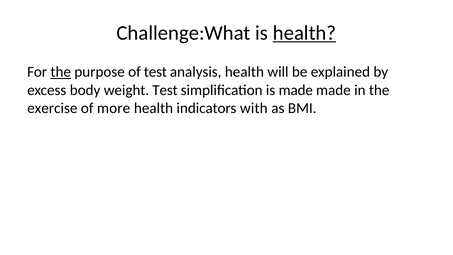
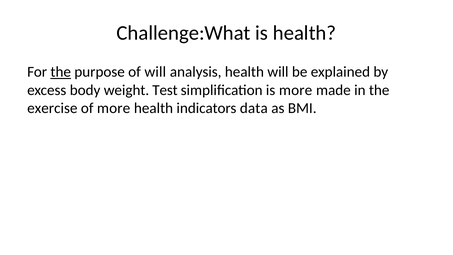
health underline: present -> none (304, 33)
of test: test -> will (155, 72)
is made: made -> more (296, 90)
with: with -> data (254, 108)
